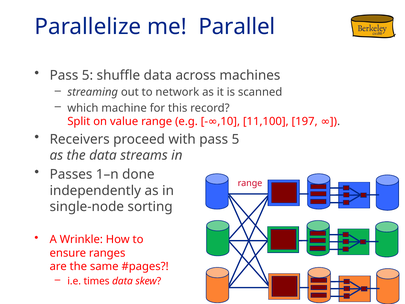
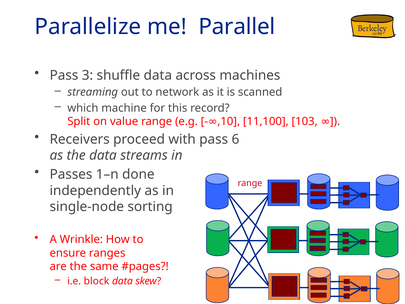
5: 5 -> 3 (87, 75)
197: 197 -> 103 (305, 121)
with pass 5: 5 -> 6 (235, 139)
times: times -> block (97, 281)
